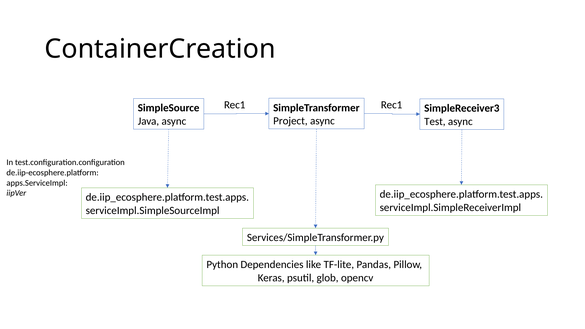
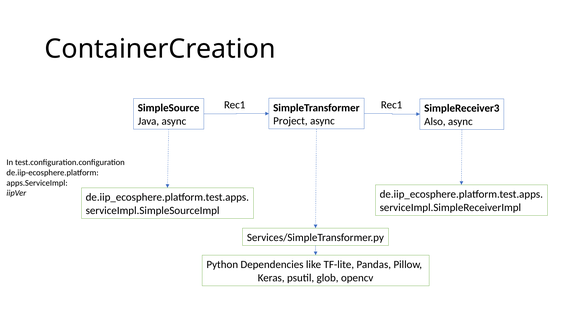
Test: Test -> Also (435, 121)
